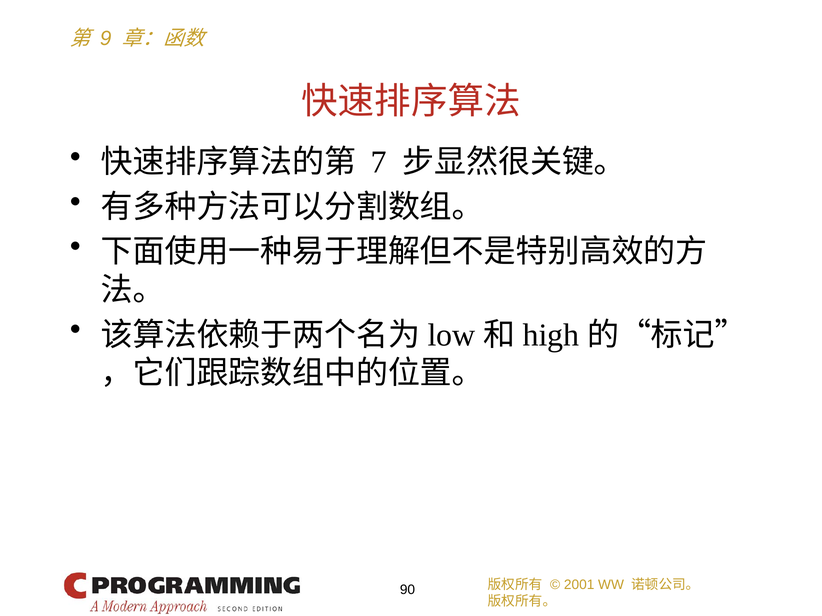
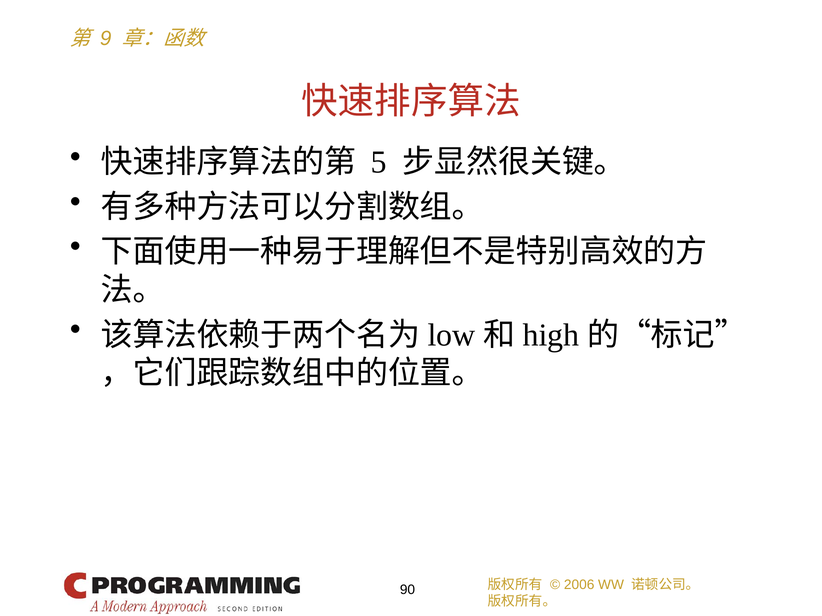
7: 7 -> 5 (379, 163)
2001: 2001 -> 2006 (579, 585)
